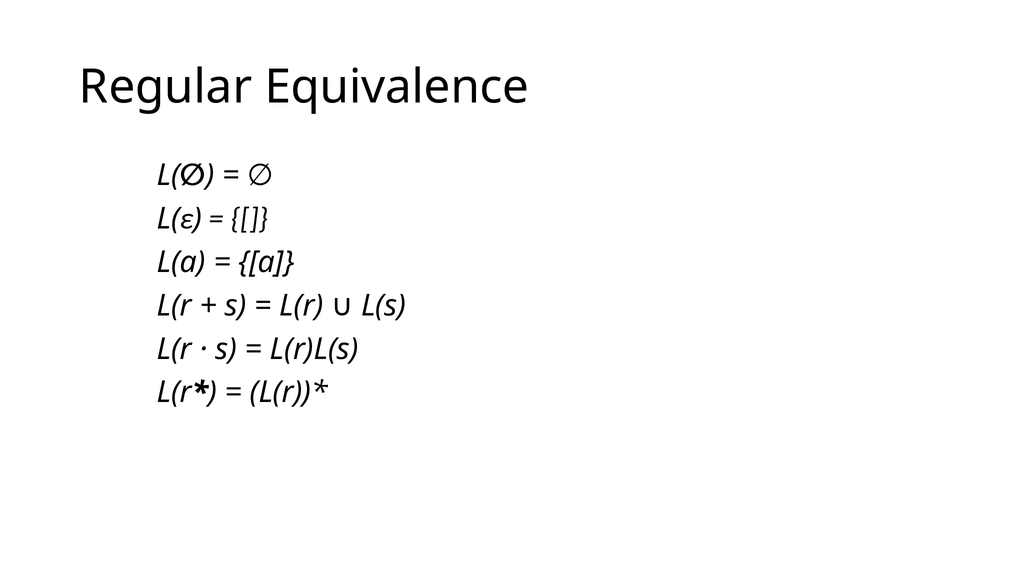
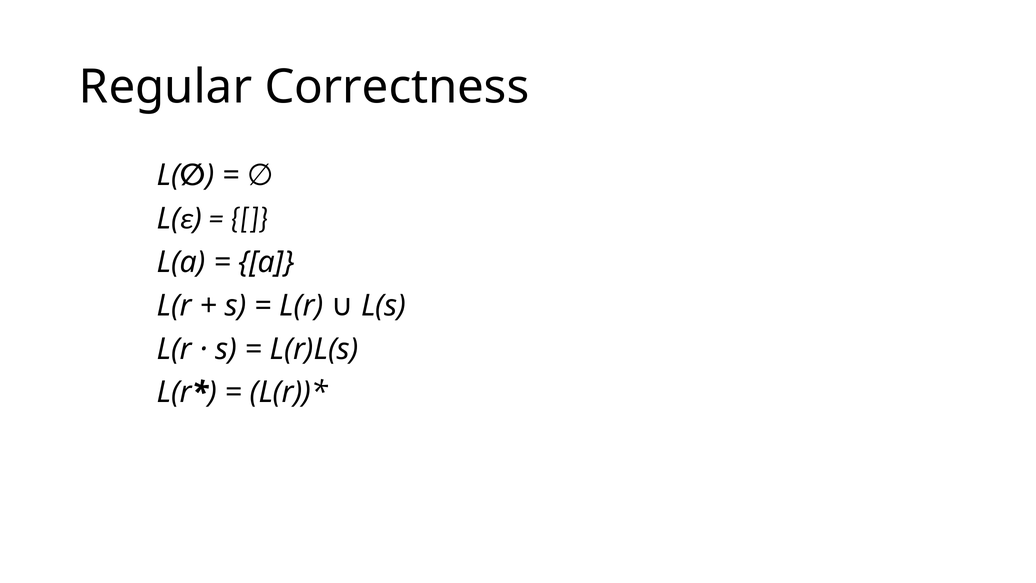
Equivalence: Equivalence -> Correctness (397, 87)
